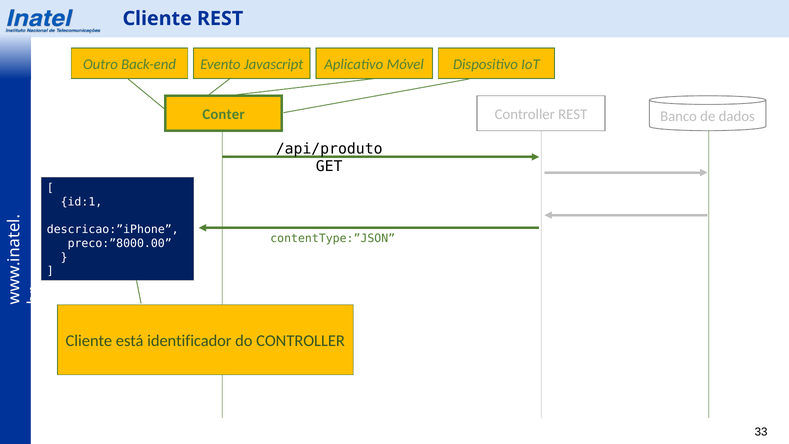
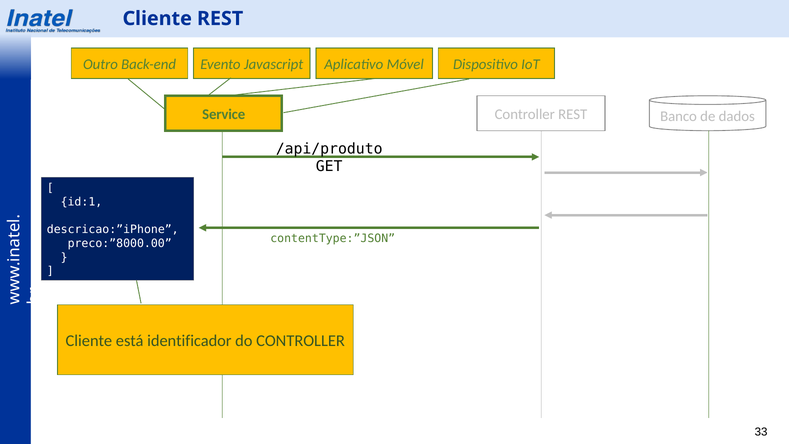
Conter: Conter -> Service (224, 114)
